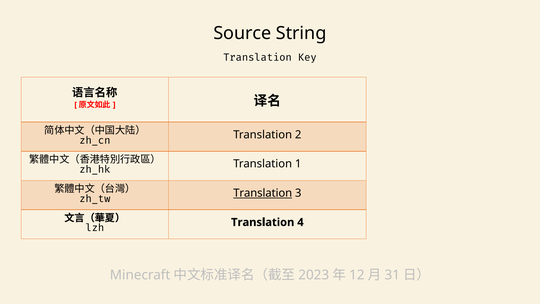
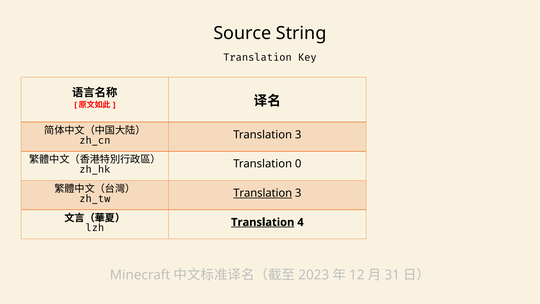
2: 2 -> 3 (298, 135)
1: 1 -> 0 (298, 164)
Translation underline: none -> present (263, 222)
